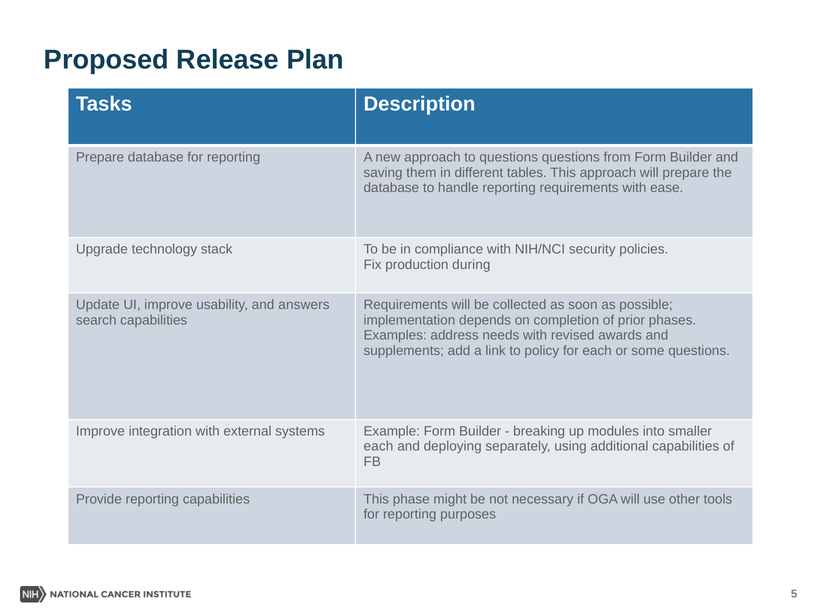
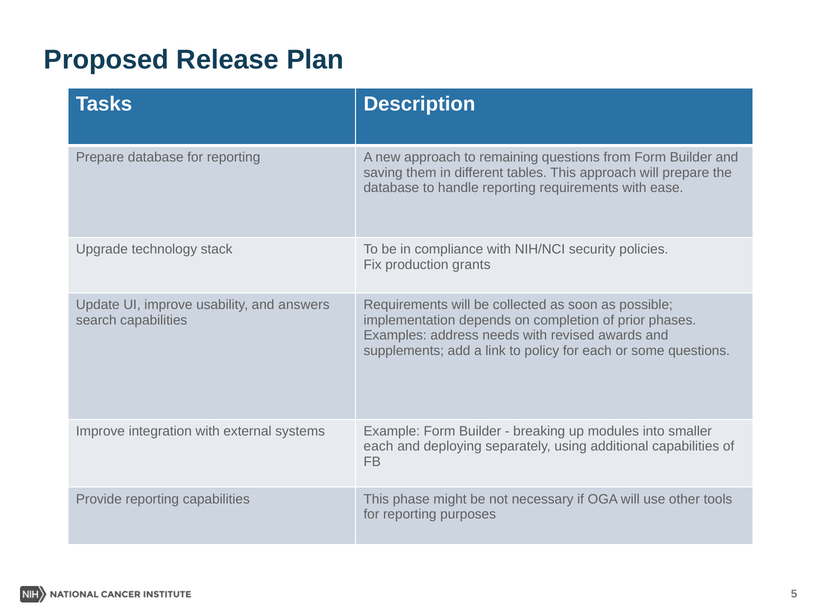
to questions: questions -> remaining (509, 157)
during: during -> grants (471, 264)
